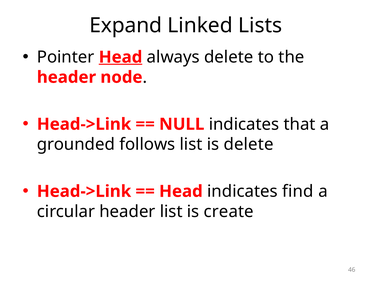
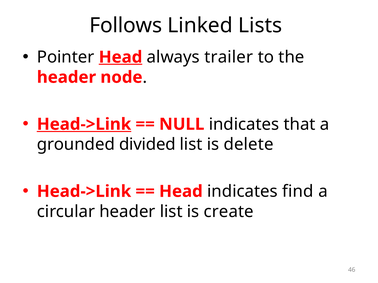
Expand: Expand -> Follows (126, 25)
always delete: delete -> trailer (229, 57)
Head->Link underline: none -> present (84, 124)
follows: follows -> divided (147, 145)
